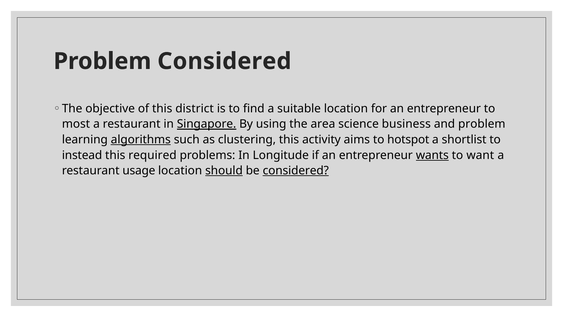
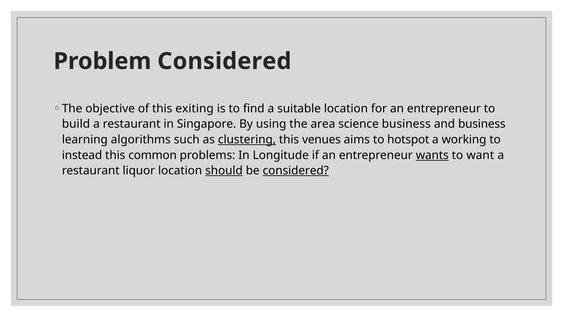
district: district -> exiting (195, 109)
most: most -> build (76, 124)
Singapore underline: present -> none (207, 124)
and problem: problem -> business (482, 124)
algorithms underline: present -> none (141, 139)
clustering underline: none -> present (247, 139)
activity: activity -> venues (321, 139)
shortlist: shortlist -> working (464, 139)
required: required -> common (153, 155)
usage: usage -> liquor (139, 170)
